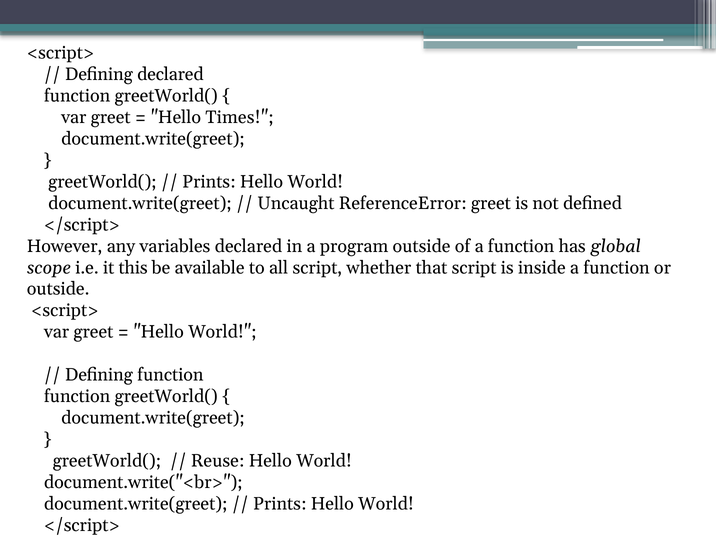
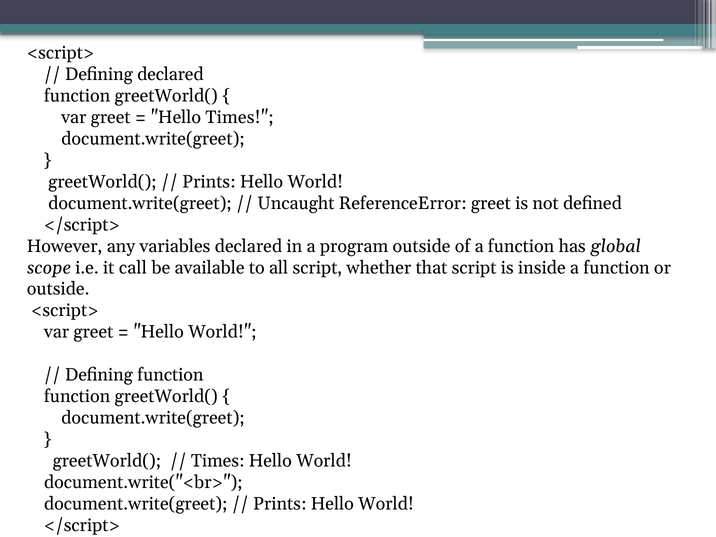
this: this -> call (133, 268)
Reuse: Reuse -> Times (218, 461)
